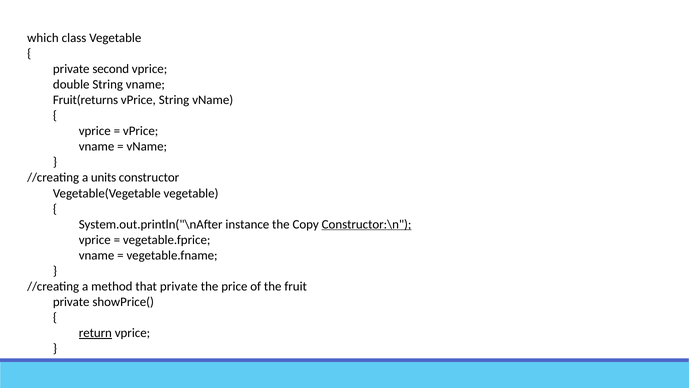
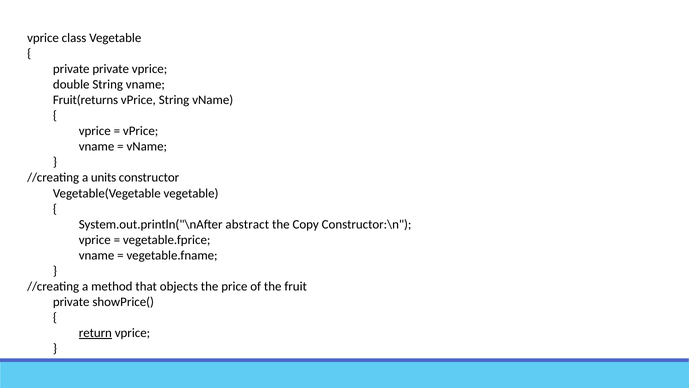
which: which -> vprice (43, 38)
private second: second -> private (111, 69)
instance: instance -> abstract (247, 224)
Constructor:\n underline: present -> none (367, 224)
that private: private -> objects (179, 286)
